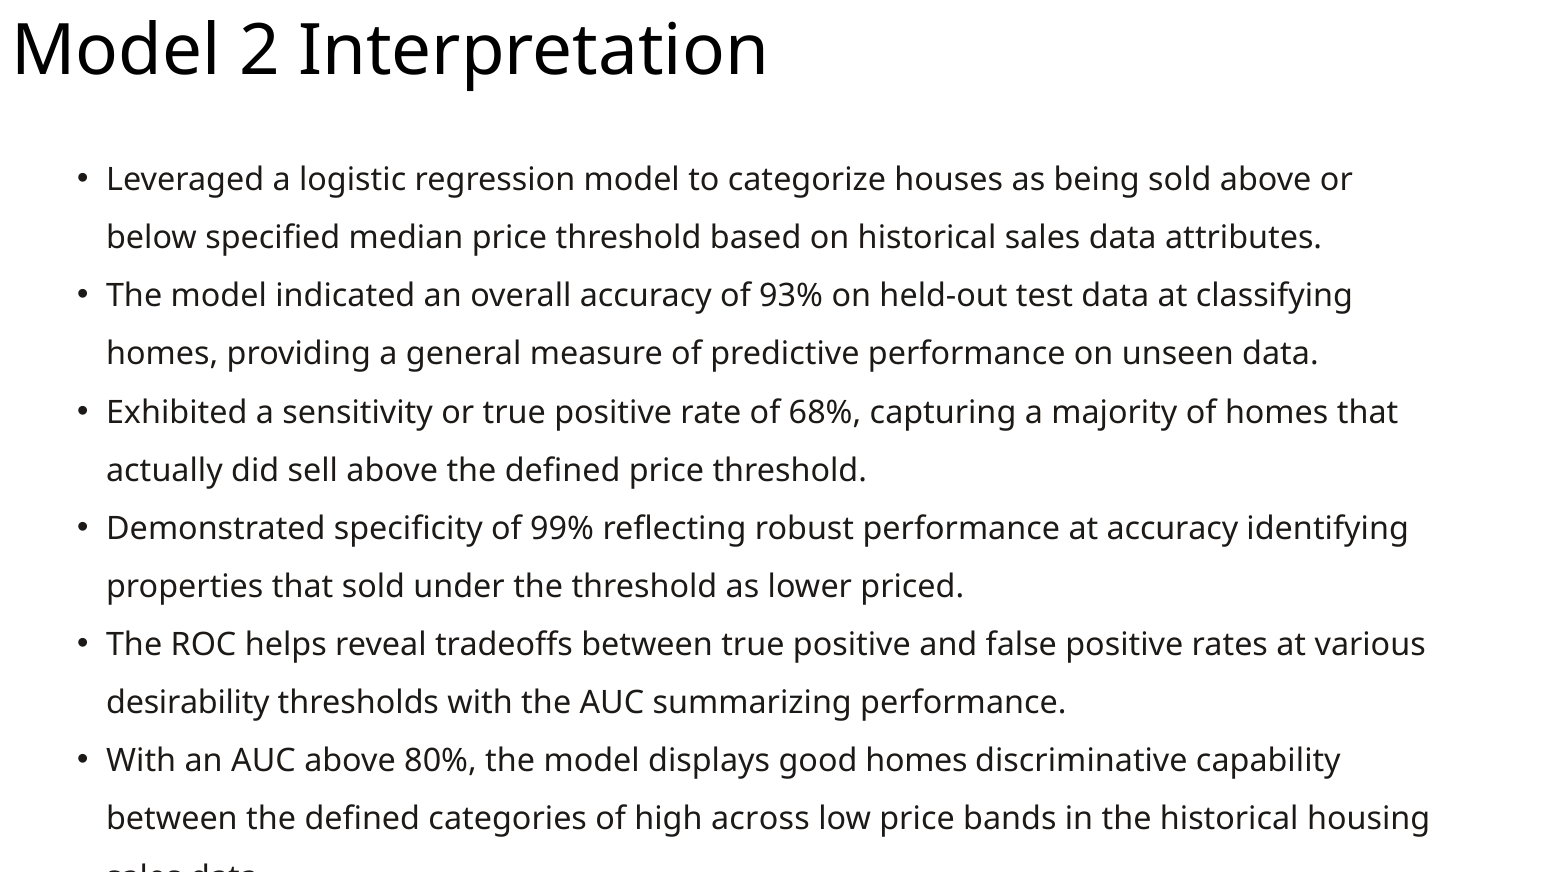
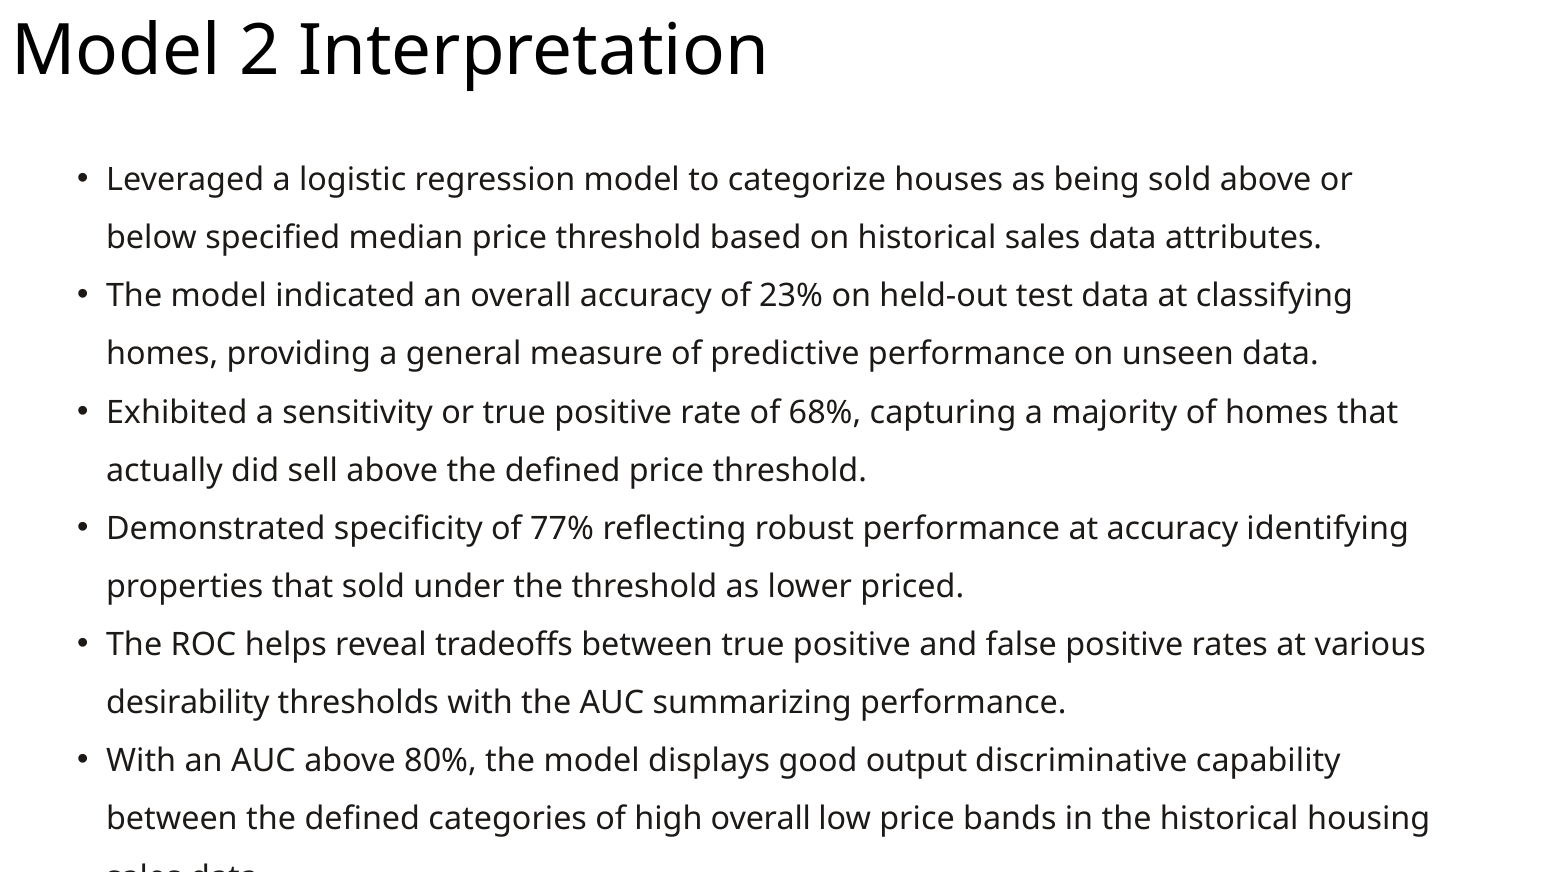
93%: 93% -> 23% (791, 296)
99%: 99% -> 77% (562, 528)
good homes: homes -> output (916, 761)
high across: across -> overall (761, 819)
